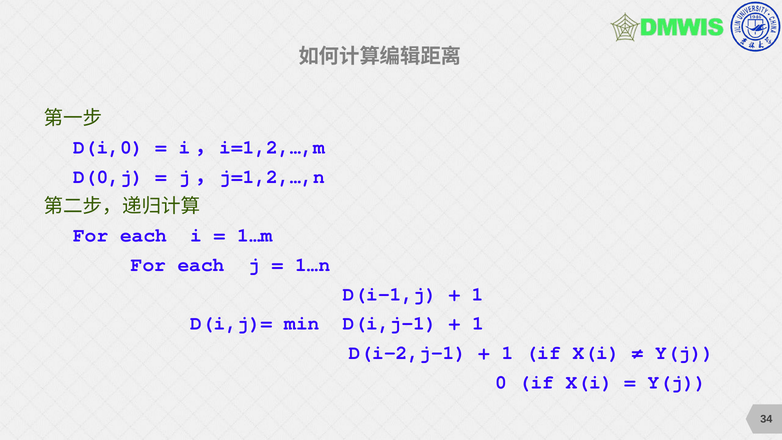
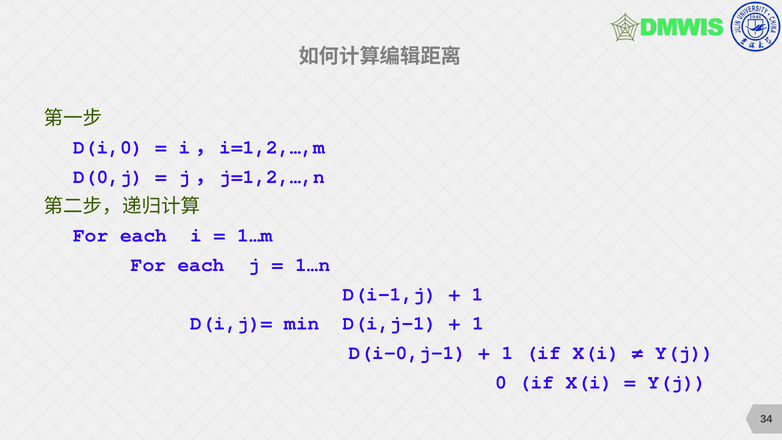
D(i-2,j-1: D(i-2,j-1 -> D(i-0,j-1 (408, 353)
